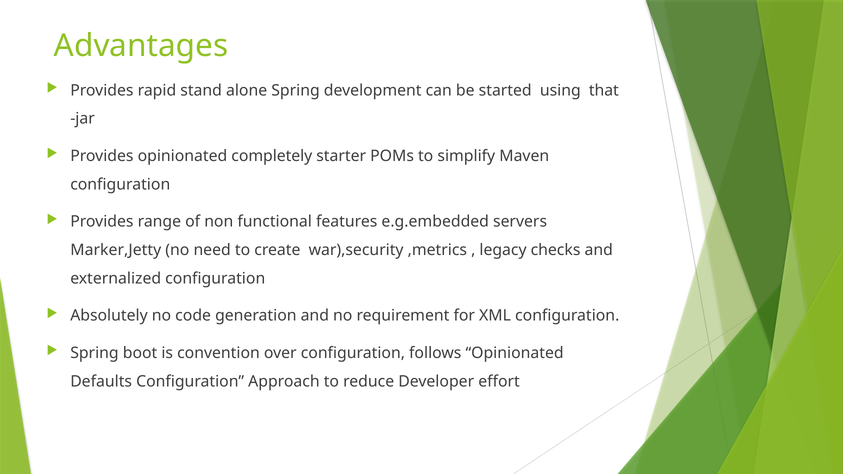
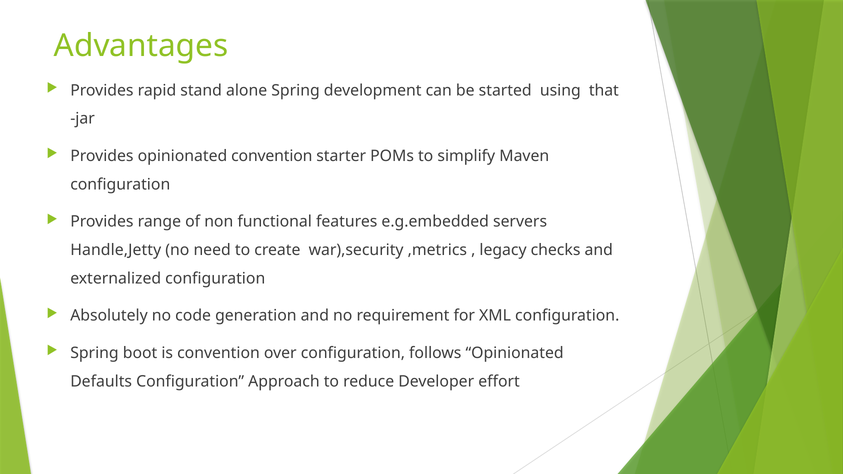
opinionated completely: completely -> convention (272, 156)
Marker,Jetty: Marker,Jetty -> Handle,Jetty (116, 250)
